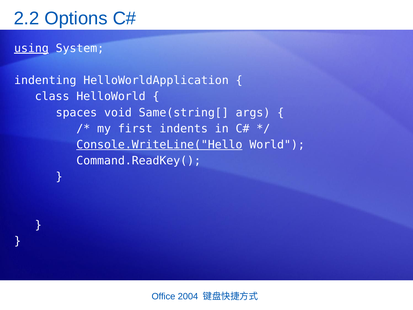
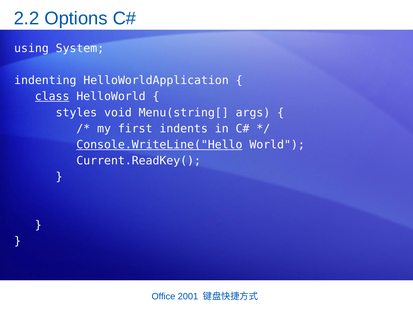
using underline: present -> none (31, 48)
class underline: none -> present (52, 96)
spaces: spaces -> styles (76, 112)
Same(string[: Same(string[ -> Menu(string[ (184, 112)
Command.ReadKey(: Command.ReadKey( -> Current.ReadKey( (139, 161)
2004: 2004 -> 2001 (188, 296)
